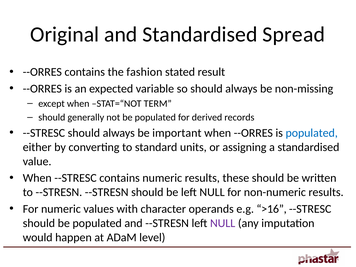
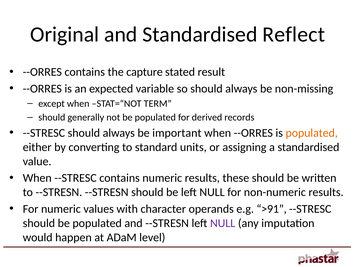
Spread: Spread -> Reflect (294, 34)
fashion: fashion -> capture (144, 72)
populated colour: blue -> orange (312, 133)
>16: >16 -> >91 (272, 209)
